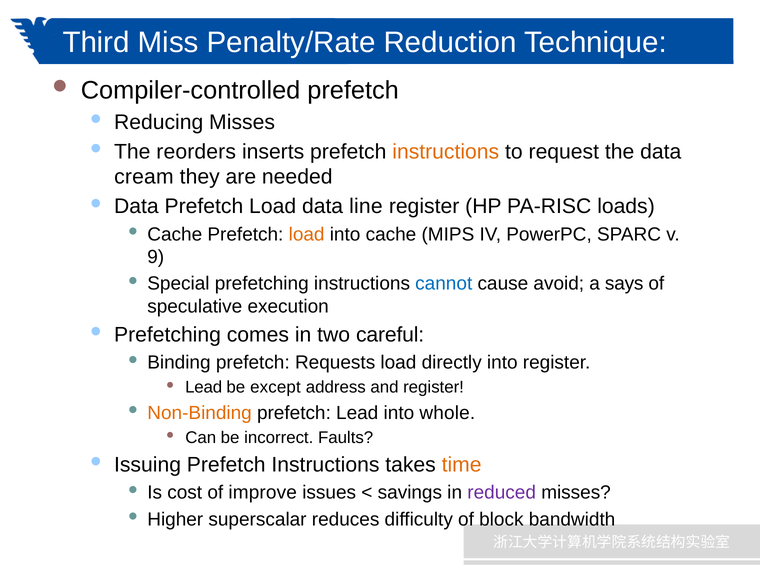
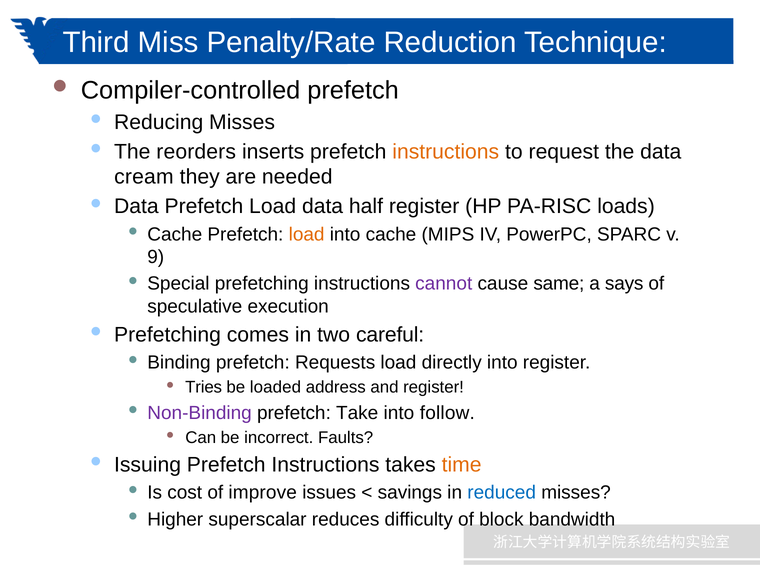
line: line -> half (366, 207)
cannot colour: blue -> purple (444, 284)
avoid: avoid -> same (559, 284)
Lead: Lead -> Tries (204, 387)
except: except -> loaded (275, 387)
Non-Binding colour: orange -> purple (200, 413)
prefetch Lead: Lead -> Take (357, 413)
whole: whole -> follow (447, 413)
reduced colour: purple -> blue (502, 493)
